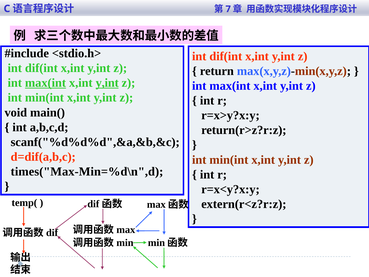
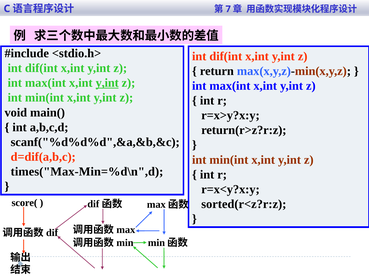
max(int underline: present -> none (45, 83)
temp(: temp( -> score( (24, 202)
extern(r<z?r:z: extern(r<z?r:z -> sorted(r<z?r:z (244, 204)
